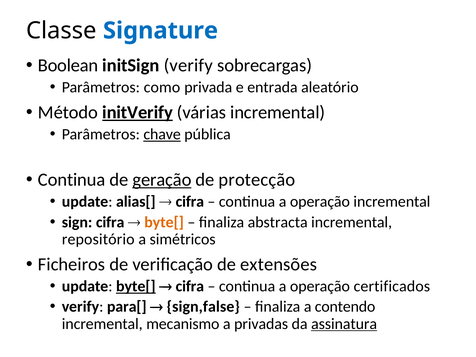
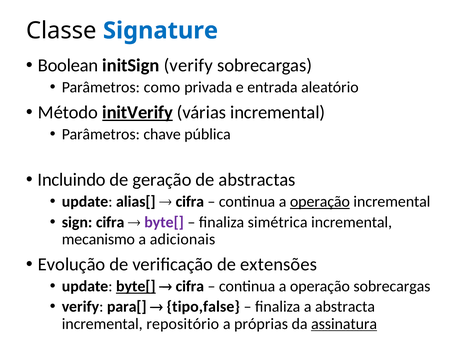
chave underline: present -> none (162, 134)
Continua: Continua -> Incluindo (72, 180)
geração underline: present -> none (162, 180)
protecção: protecção -> abstractas (257, 180)
operação underline: none -> present (320, 202)
byte[ colour: orange -> purple (164, 222)
abstracta: abstracta -> simétrica (278, 222)
repositório: repositório -> mecanismo (98, 239)
simétricos: simétricos -> adicionais (183, 239)
Ficheiros: Ficheiros -> Evolução (72, 264)
operação certificados: certificados -> sobrecargas (392, 286)
sign,false: sign,false -> tipo,false (203, 307)
contendo: contendo -> abstracta (345, 307)
mecanismo: mecanismo -> repositório (183, 324)
privadas: privadas -> próprias (261, 324)
